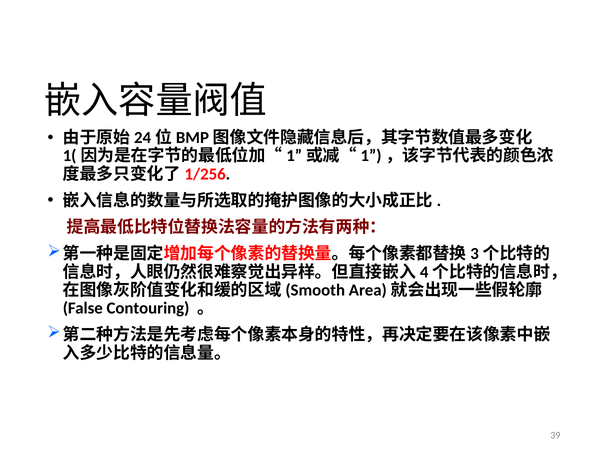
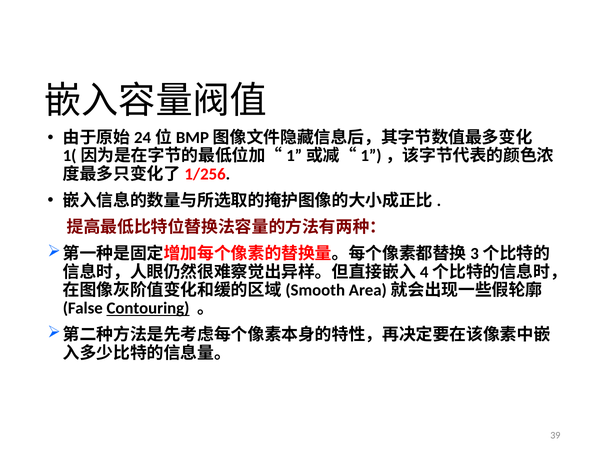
Contouring underline: none -> present (148, 308)
